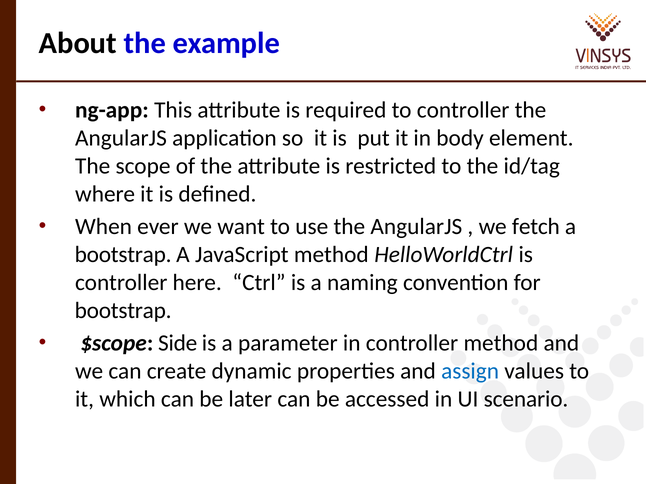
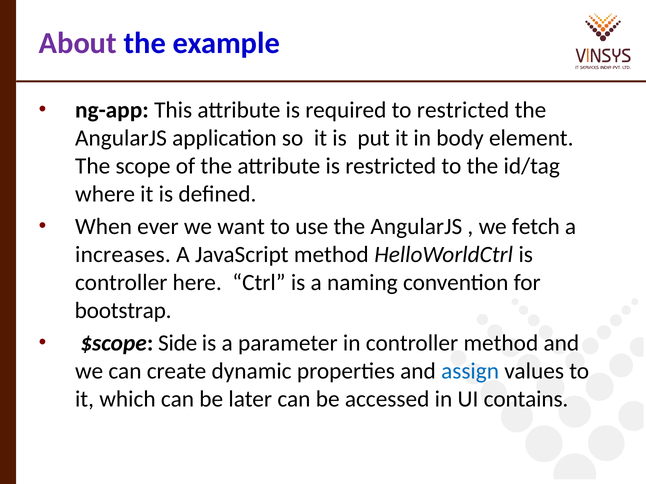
About colour: black -> purple (78, 43)
to controller: controller -> restricted (463, 110)
bootstrap: bootstrap -> increases (123, 255)
scenario: scenario -> contains (526, 399)
